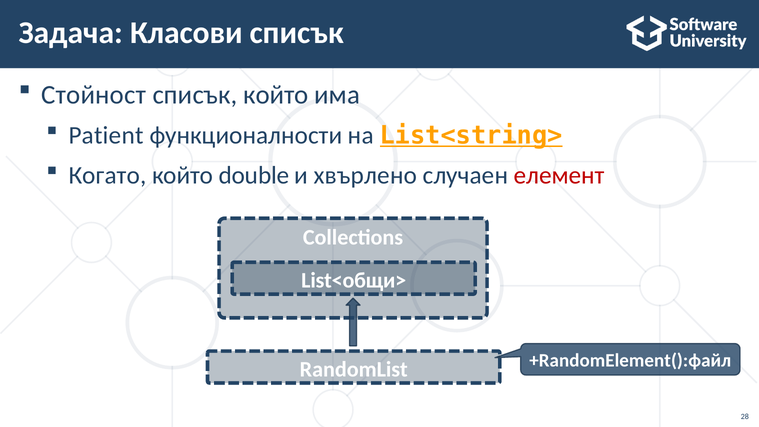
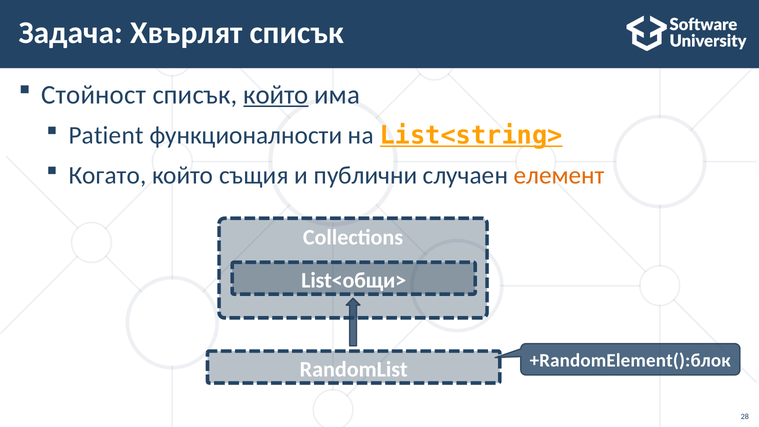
Класови: Класови -> Хвърлят (186, 33)
който underline: none -> present (276, 95)
double: double -> същия (254, 175)
хвърлено: хвърлено -> публични (366, 175)
елемент colour: red -> orange (559, 175)
+RandomElement():файл: +RandomElement():файл -> +RandomElement():блок (630, 361)
